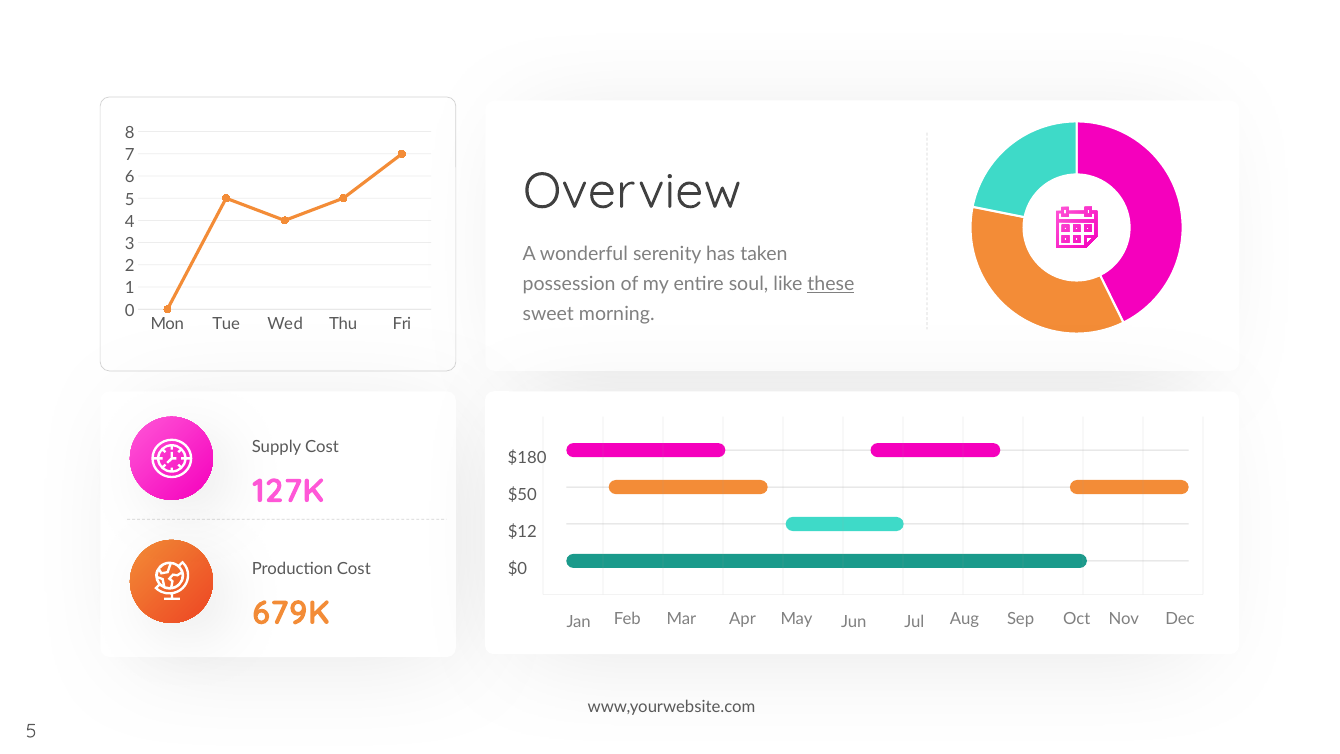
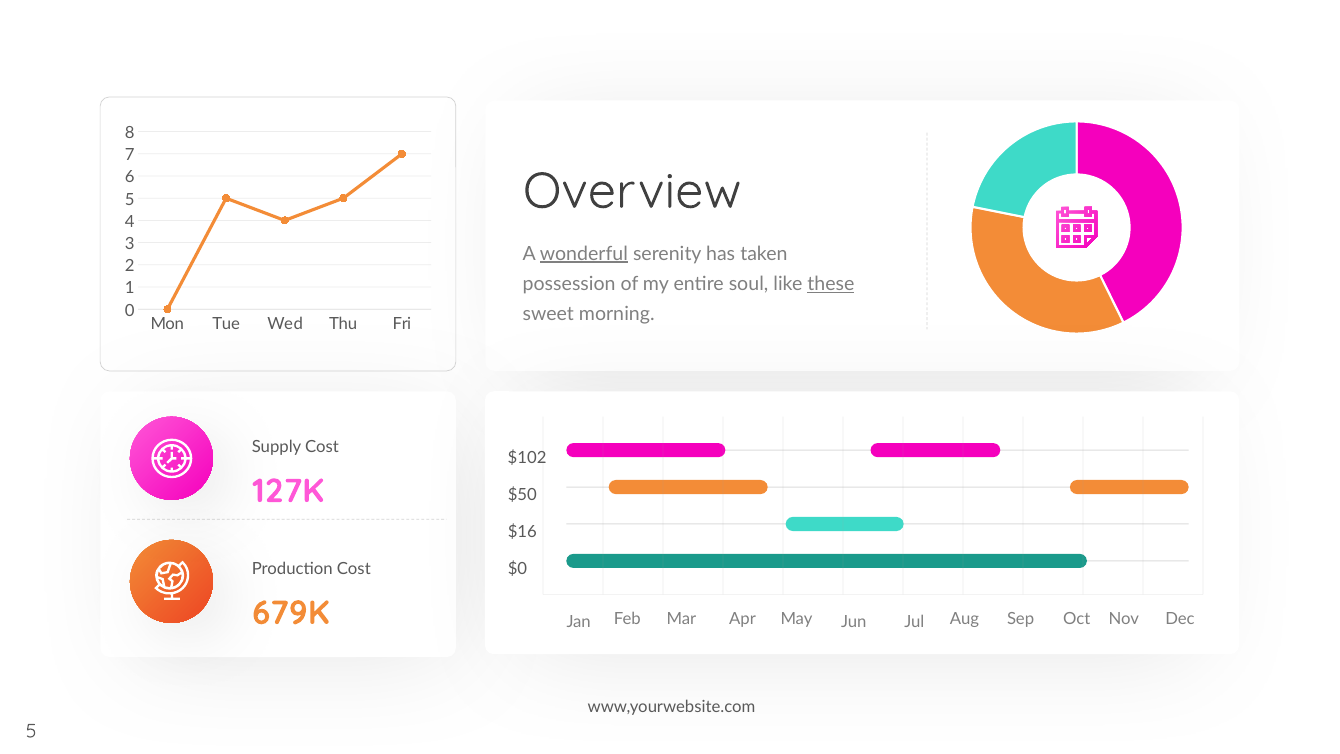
wonderful underline: none -> present (584, 254)
$180: $180 -> $102 (527, 457)
$12: $12 -> $16 (522, 531)
